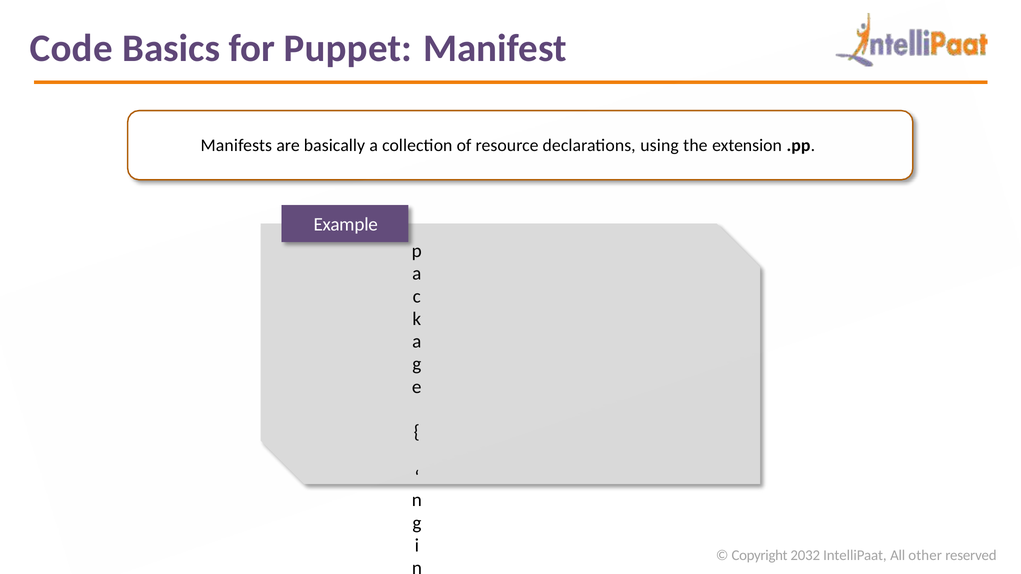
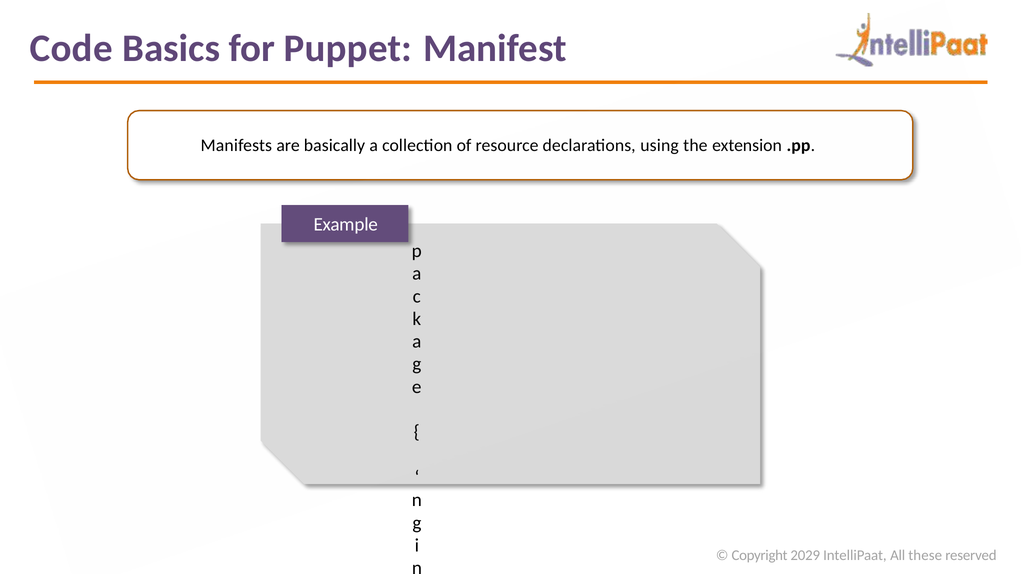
2032: 2032 -> 2029 (805, 556)
other: other -> these (925, 556)
